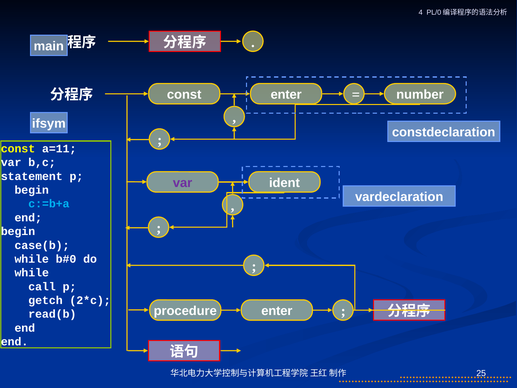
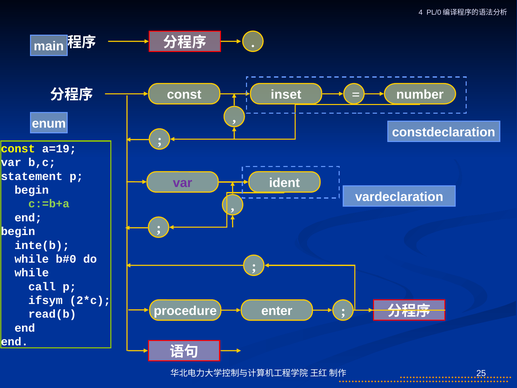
const enter: enter -> inset (286, 95)
ifsym: ifsym -> enum (49, 124)
a=11: a=11 -> a=19 (59, 149)
c:=b+a colour: light blue -> light green (49, 204)
case(b: case(b -> inte(b (42, 245)
getch: getch -> ifsym (45, 300)
